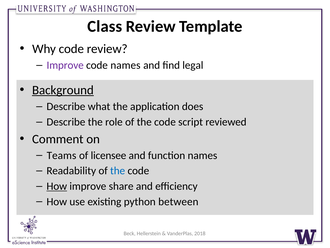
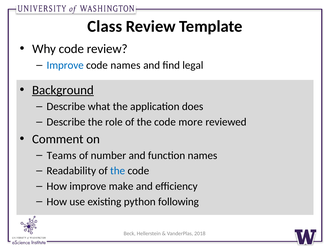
Improve colour: purple -> blue (65, 65)
script: script -> more (191, 122)
licensee: licensee -> number (108, 155)
How underline: present -> none (57, 186)
share: share -> make (121, 186)
between: between -> following (178, 201)
